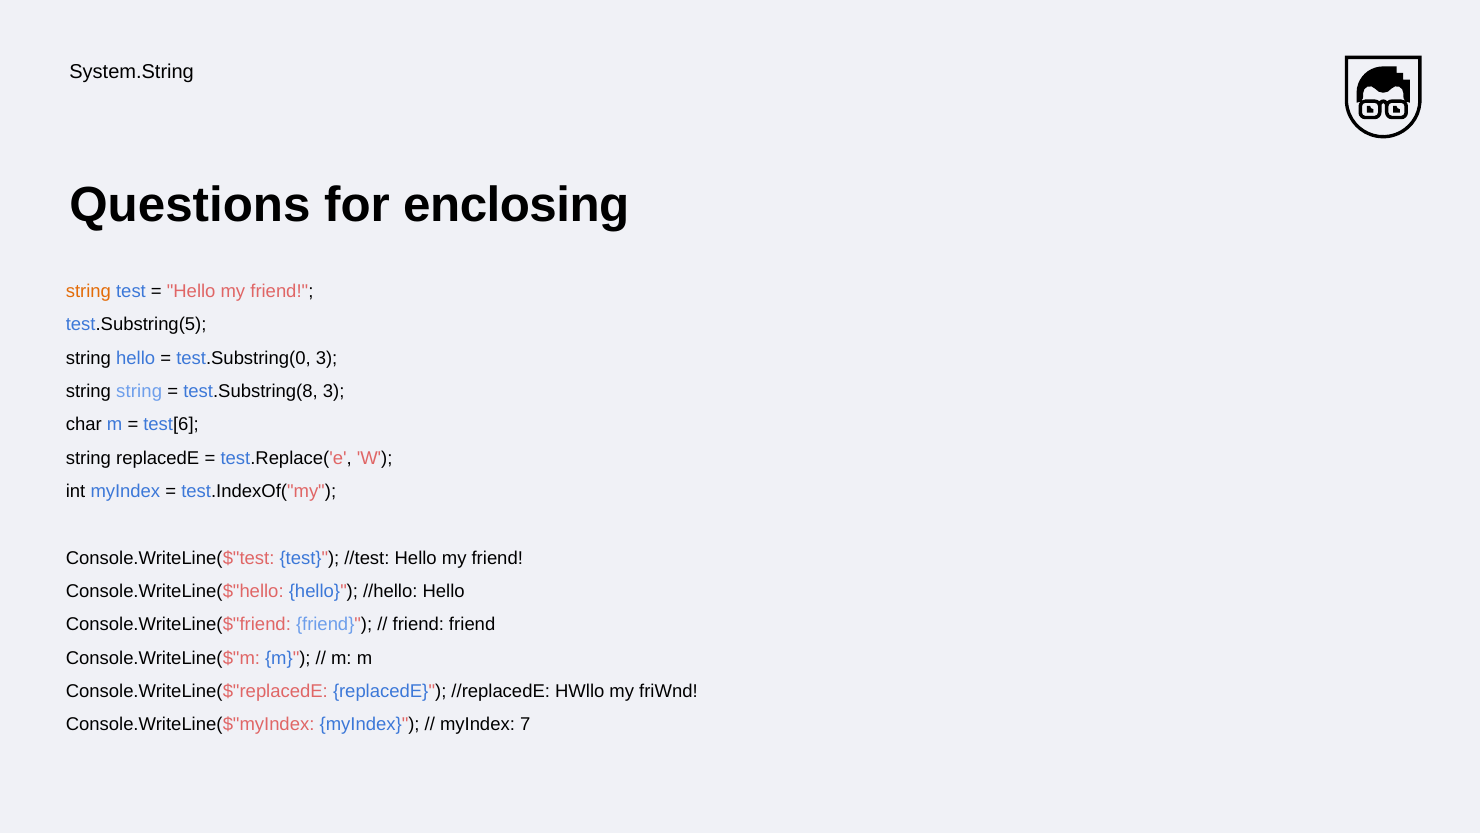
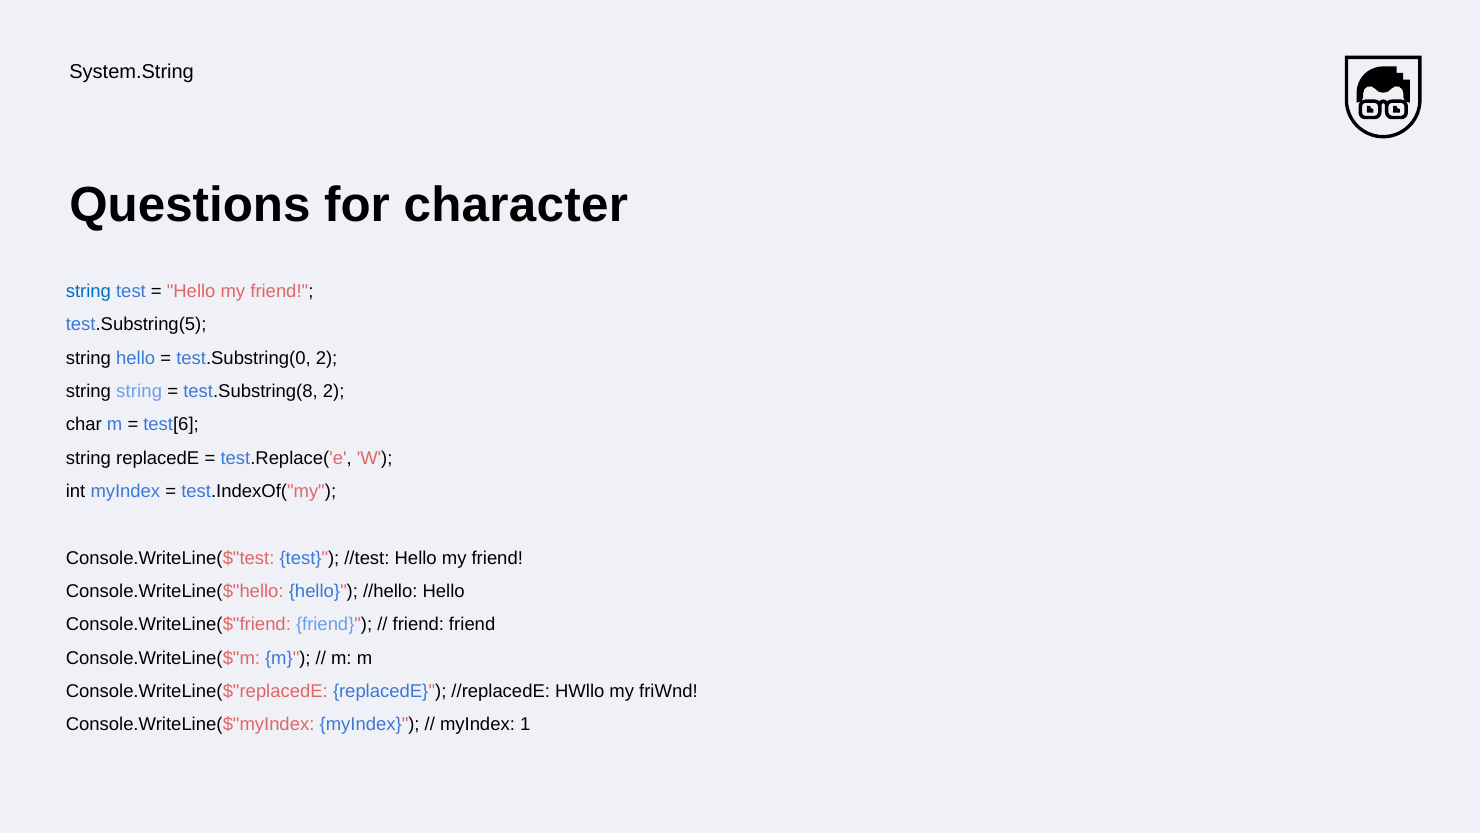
enclosing: enclosing -> character (516, 205)
string colour: orange -> blue (88, 291)
test.Substring(0 3: 3 -> 2 (327, 358)
test.Substring(8 3: 3 -> 2 (334, 391)
7: 7 -> 1 (525, 724)
